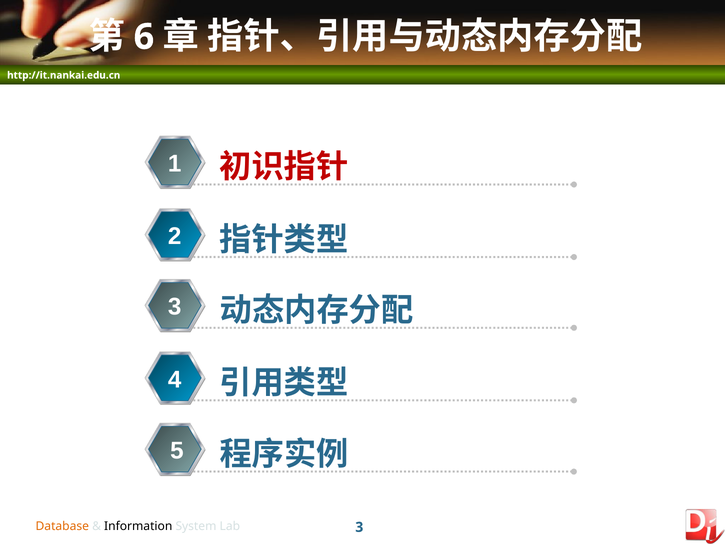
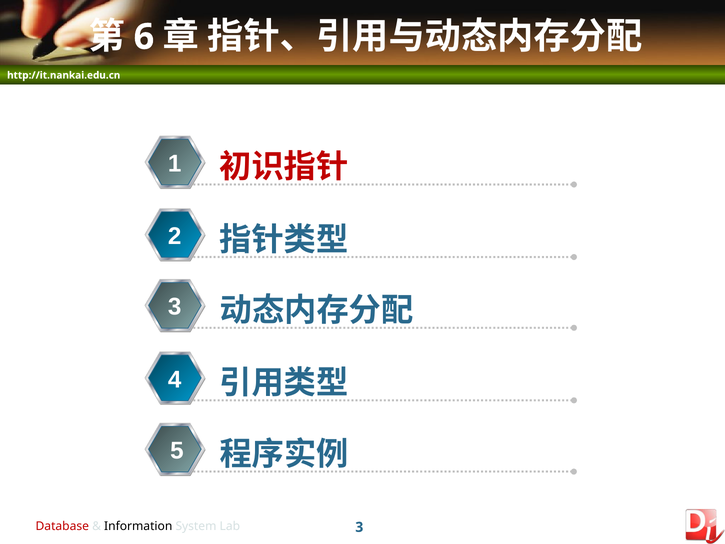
Database colour: orange -> red (62, 526)
